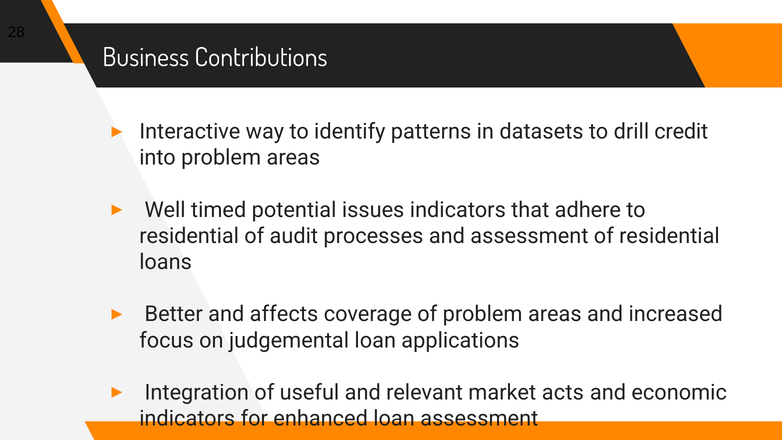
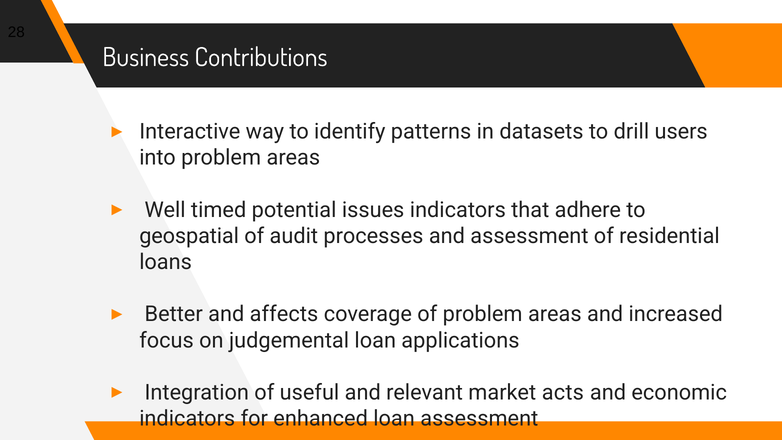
credit: credit -> users (681, 132)
residential: residential -> geospatial (189, 236)
